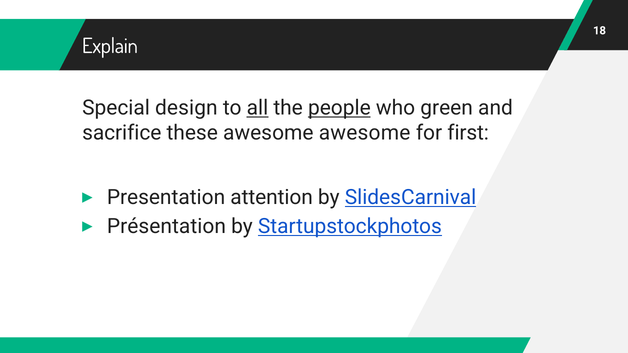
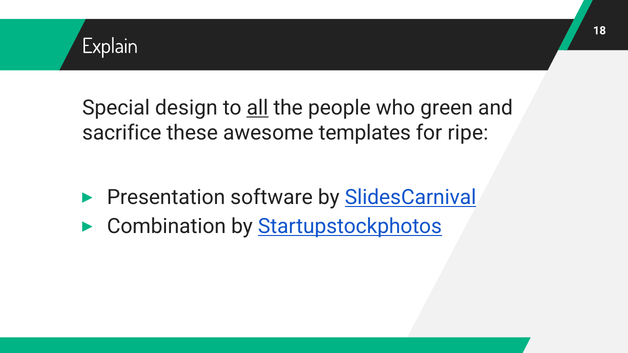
people underline: present -> none (339, 108)
awesome awesome: awesome -> templates (365, 133)
first: first -> ripe (468, 133)
attention: attention -> software (272, 198)
Présentation: Présentation -> Combination (166, 227)
